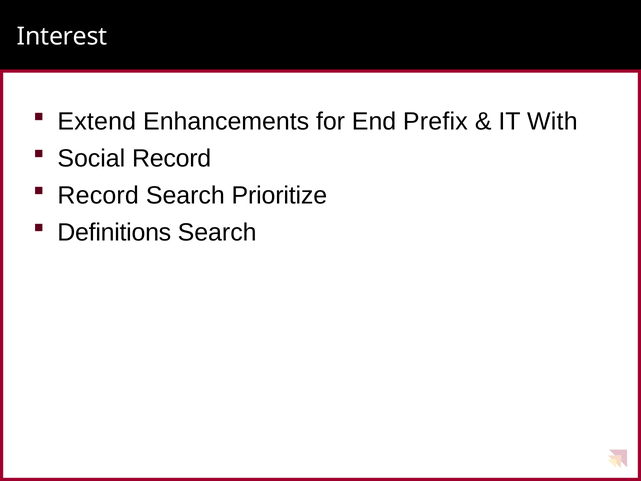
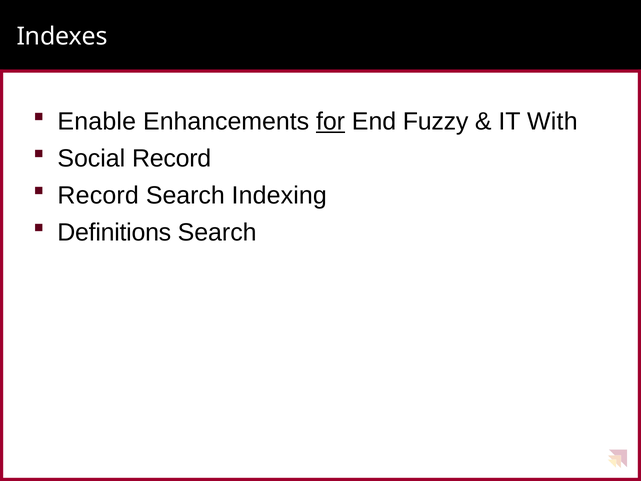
Interest: Interest -> Indexes (62, 36)
Extend: Extend -> Enable (97, 121)
for underline: none -> present (331, 121)
Prefix: Prefix -> Fuzzy (436, 121)
Prioritize: Prioritize -> Indexing (279, 196)
